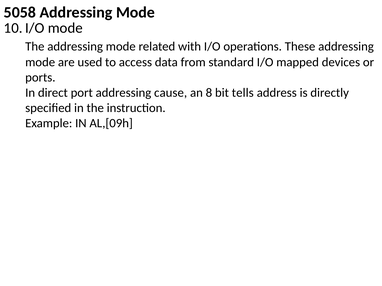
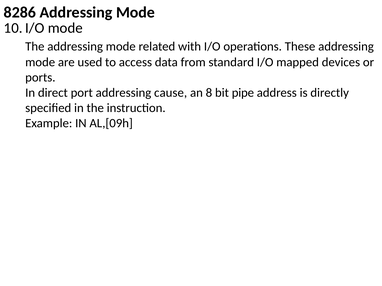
5058: 5058 -> 8286 (20, 13)
tells: tells -> pipe (243, 93)
